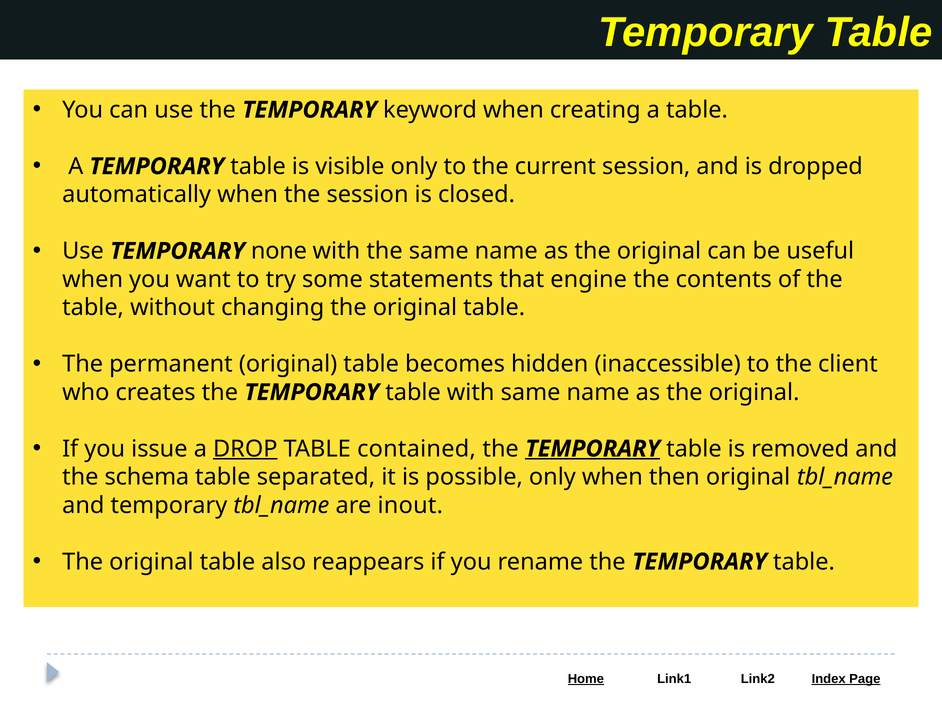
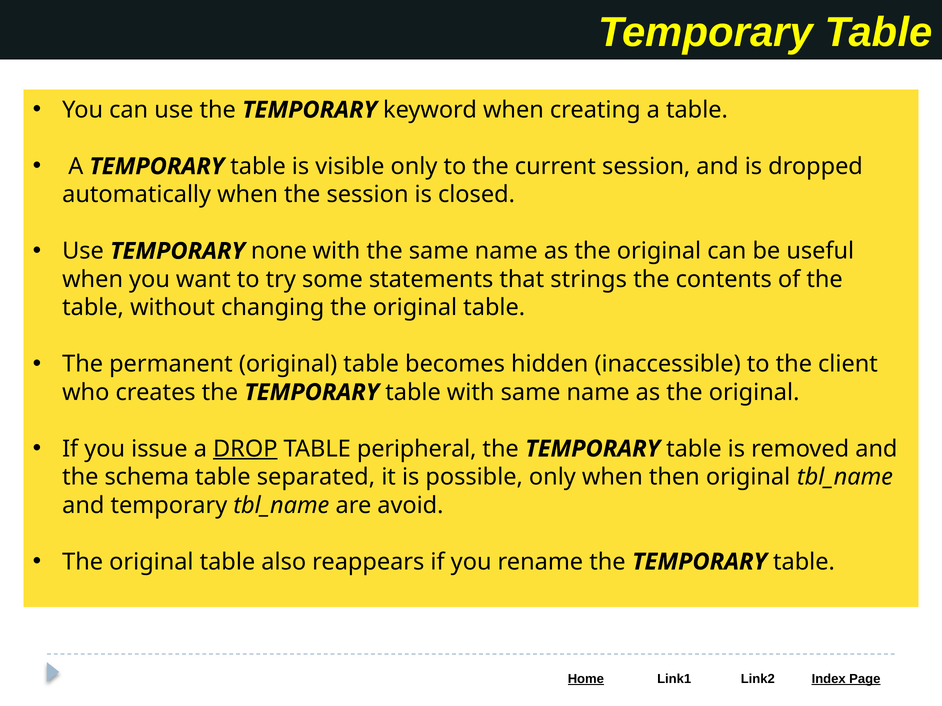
engine: engine -> strings (589, 280)
contained: contained -> peripheral (417, 449)
TEMPORARY underline: present -> none (593, 449)
inout: inout -> avoid (410, 506)
